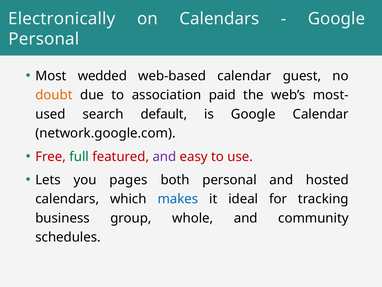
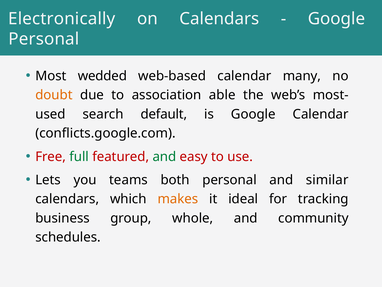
guest: guest -> many (302, 76)
paid: paid -> able (222, 95)
network.google.com: network.google.com -> conflicts.google.com (105, 133)
and colour: purple -> green (164, 156)
pages: pages -> teams (128, 180)
hosted: hosted -> similar (327, 180)
makes colour: blue -> orange (178, 199)
